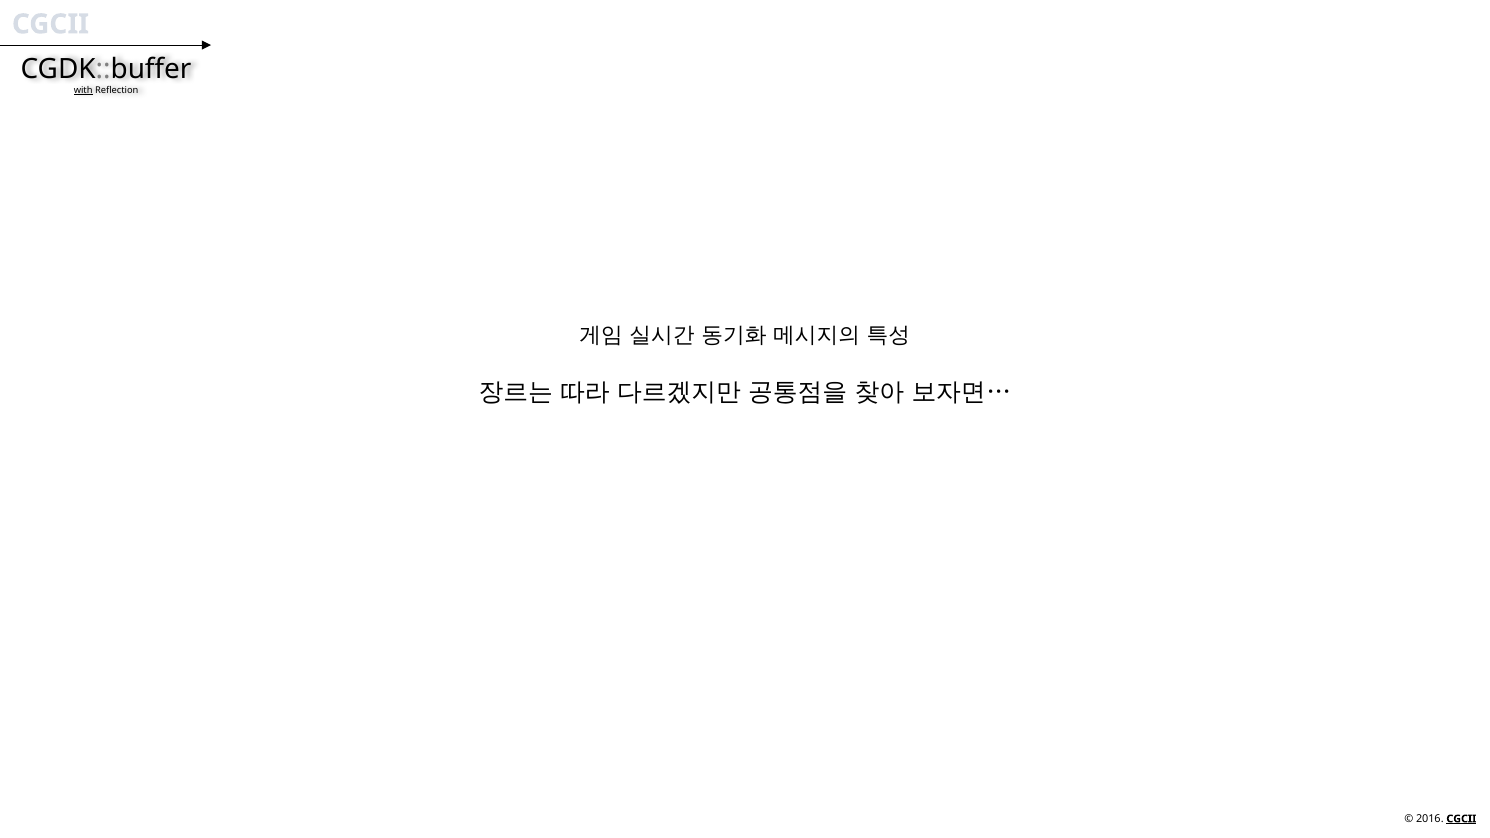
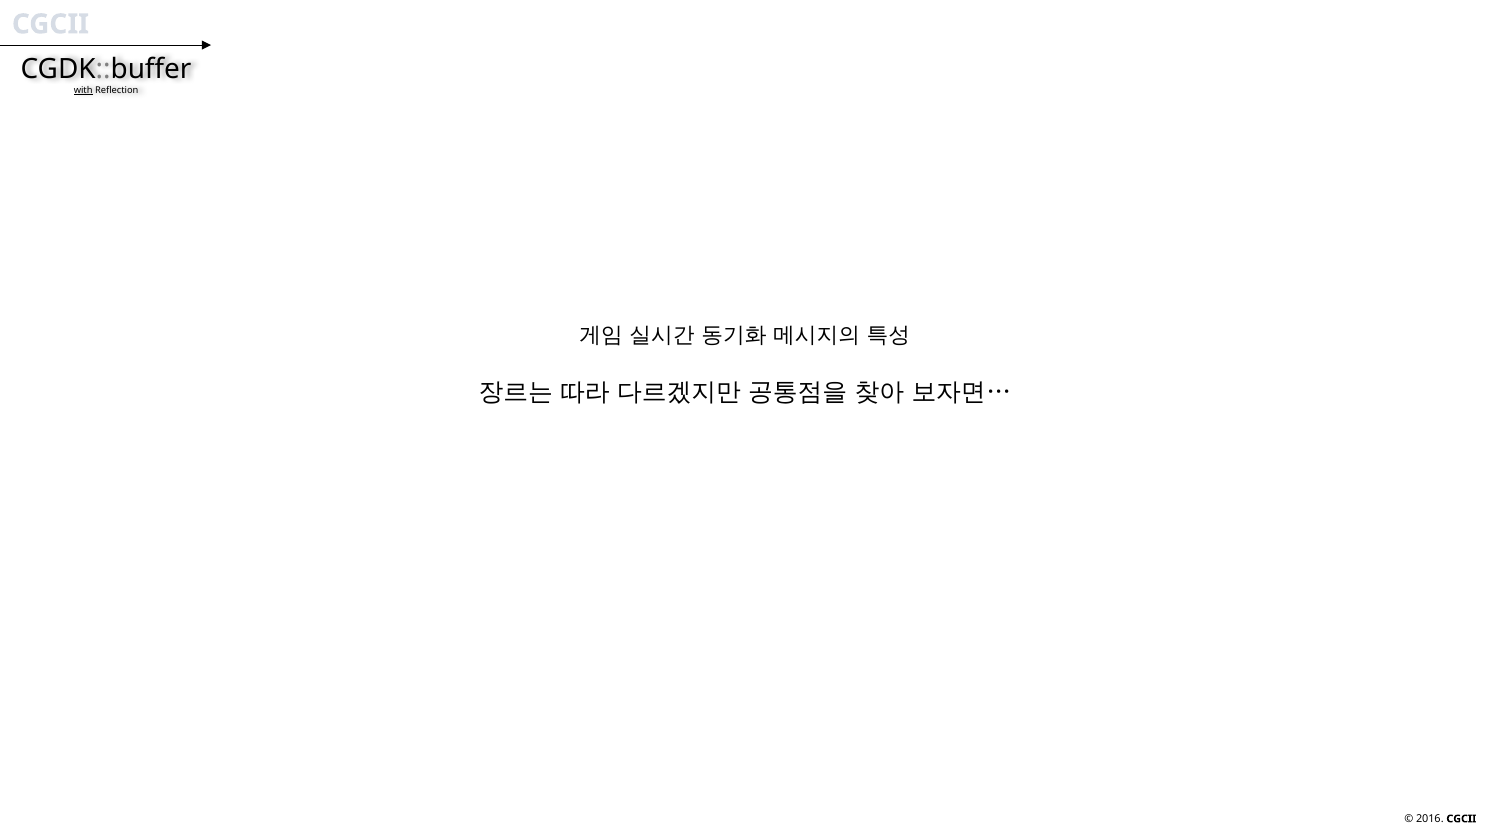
CGCII underline: present -> none (1461, 819)
